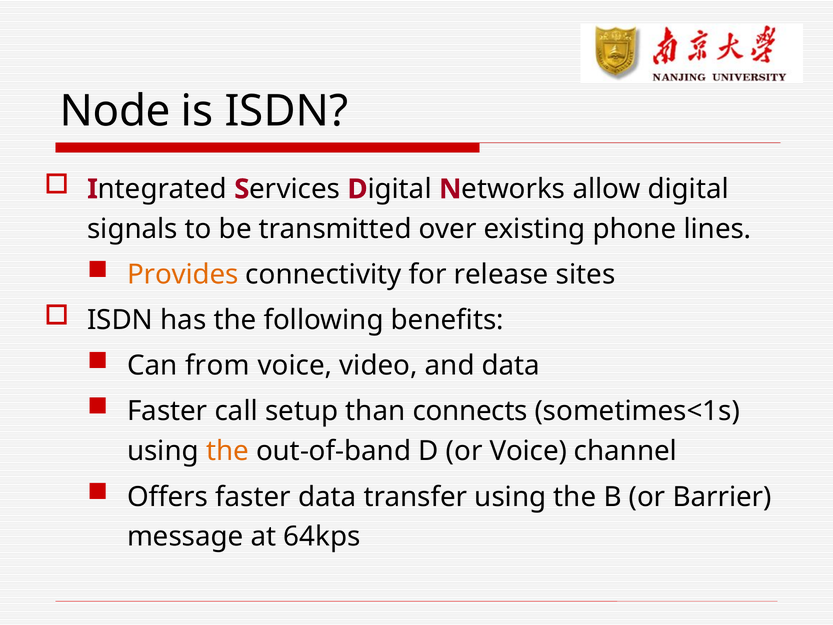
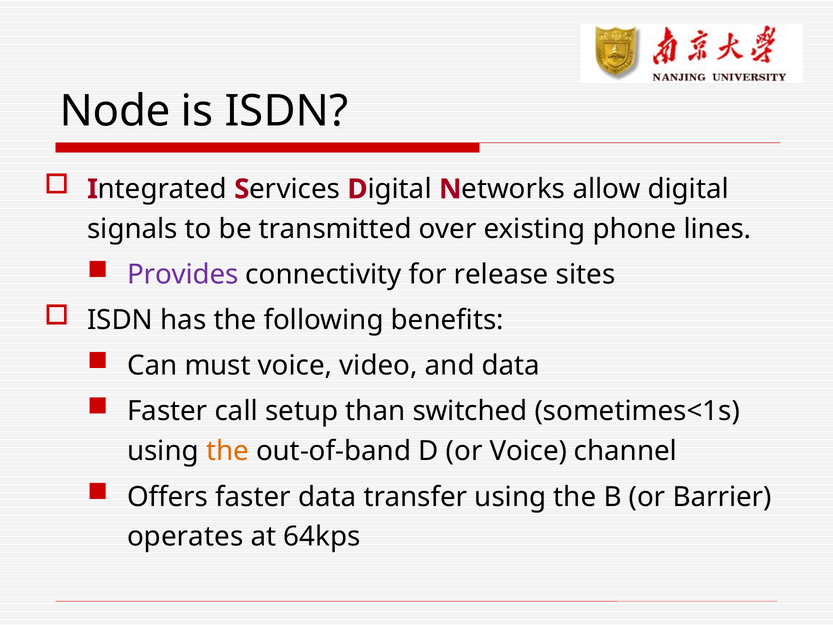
Provides colour: orange -> purple (183, 275)
from: from -> must (218, 366)
connects: connects -> switched (470, 411)
message: message -> operates (185, 537)
